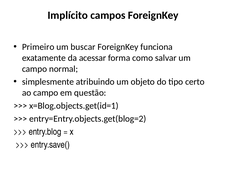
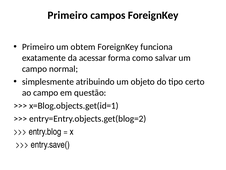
Implícito: Implícito -> Primeiro (68, 15)
buscar: buscar -> obtem (83, 47)
